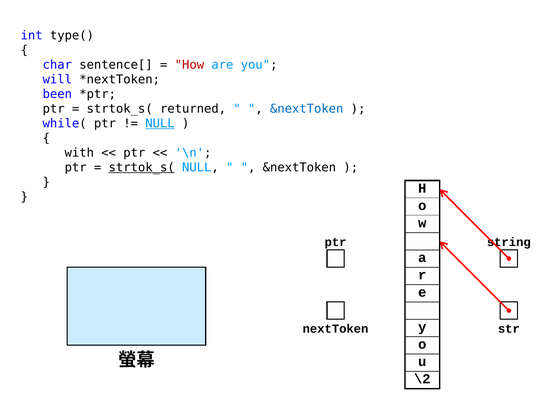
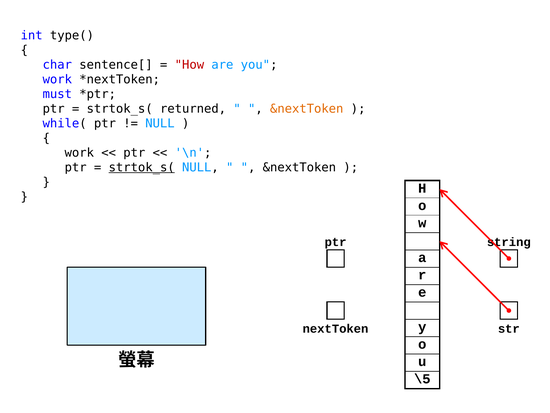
will: will -> work (57, 79)
been: been -> must (57, 94)
&nextToken colour: blue -> orange (307, 109)
NULL underline: present -> none (160, 123)
with: with -> work (79, 153)
\2: \2 -> \5 (422, 379)
